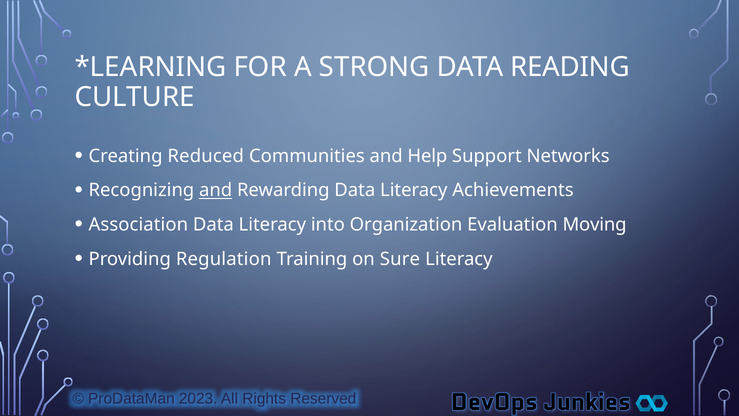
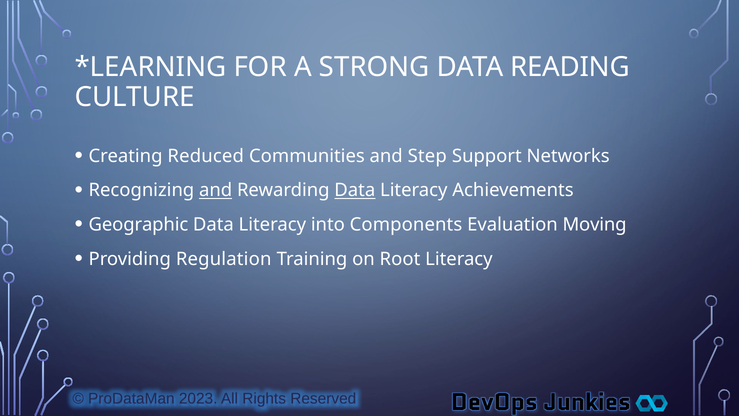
Help: Help -> Step (427, 156)
Data underline: none -> present (355, 190)
Association: Association -> Geographic (138, 225)
Organization: Organization -> Components (406, 225)
Sure: Sure -> Root (400, 259)
